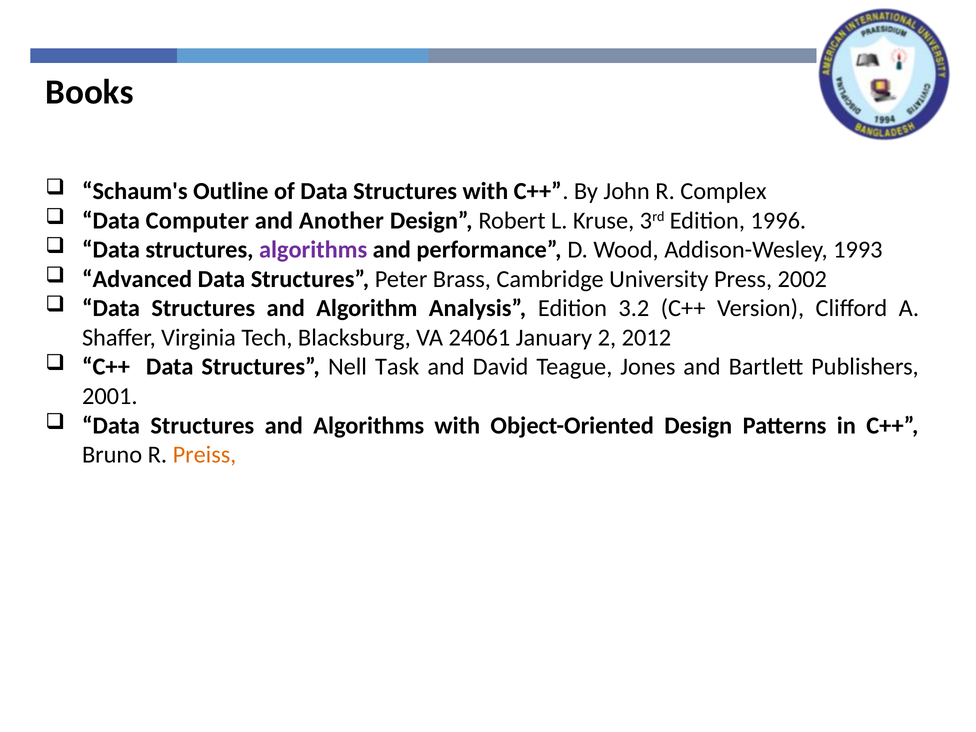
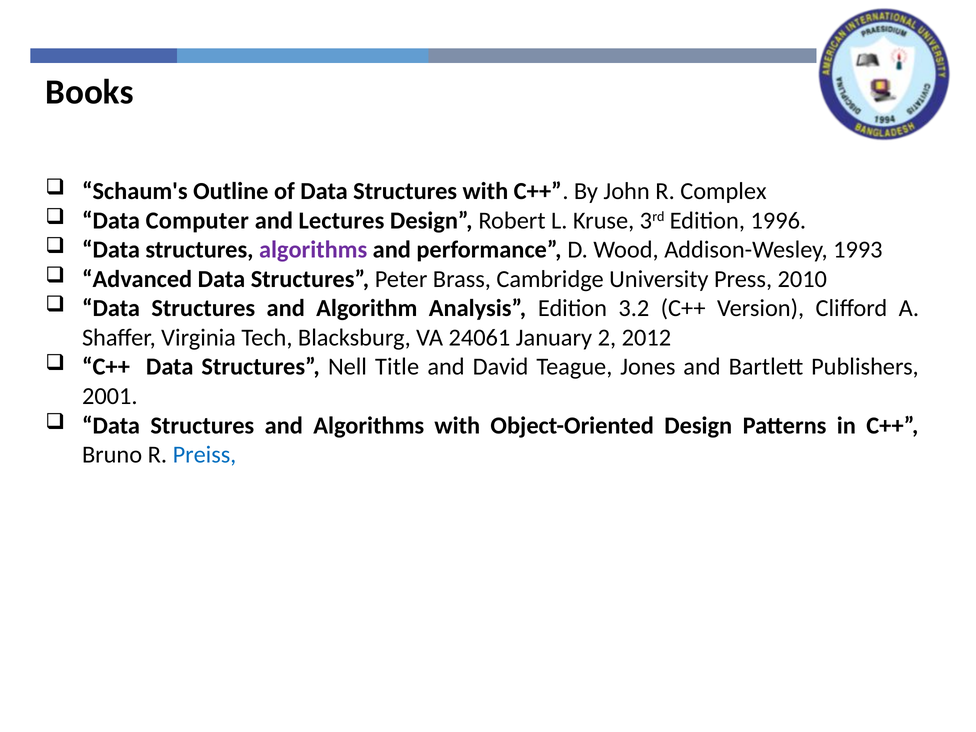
Another: Another -> Lectures (341, 221)
2002: 2002 -> 2010 (802, 279)
Task: Task -> Title (397, 367)
Preiss colour: orange -> blue (204, 455)
